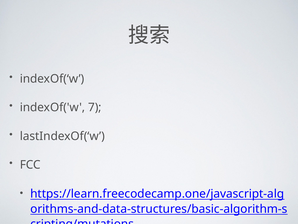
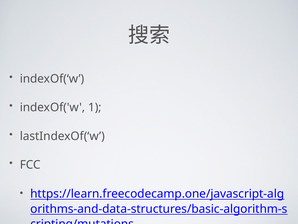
7: 7 -> 1 (95, 107)
